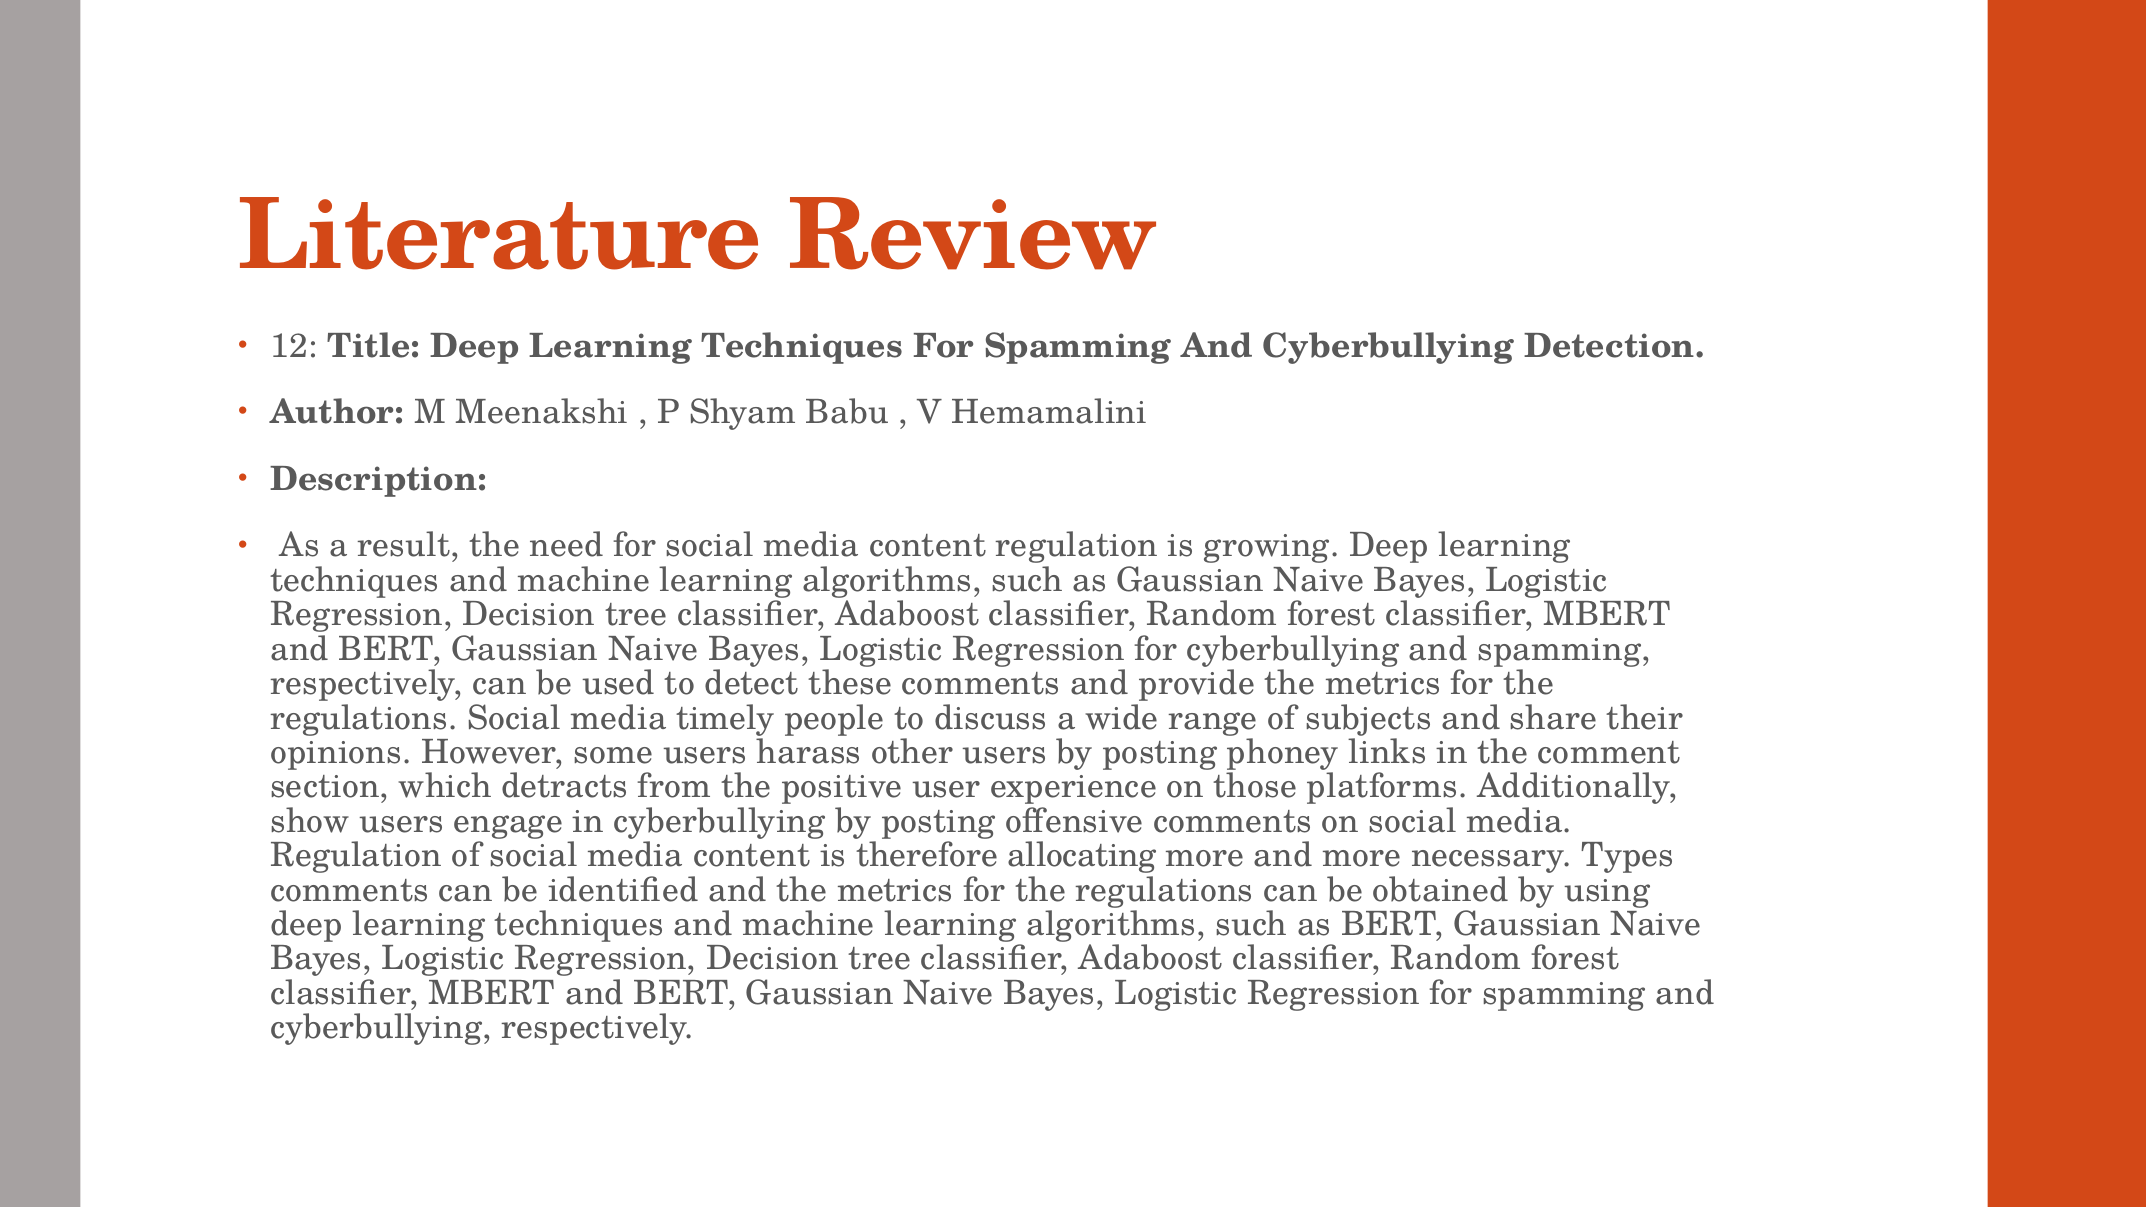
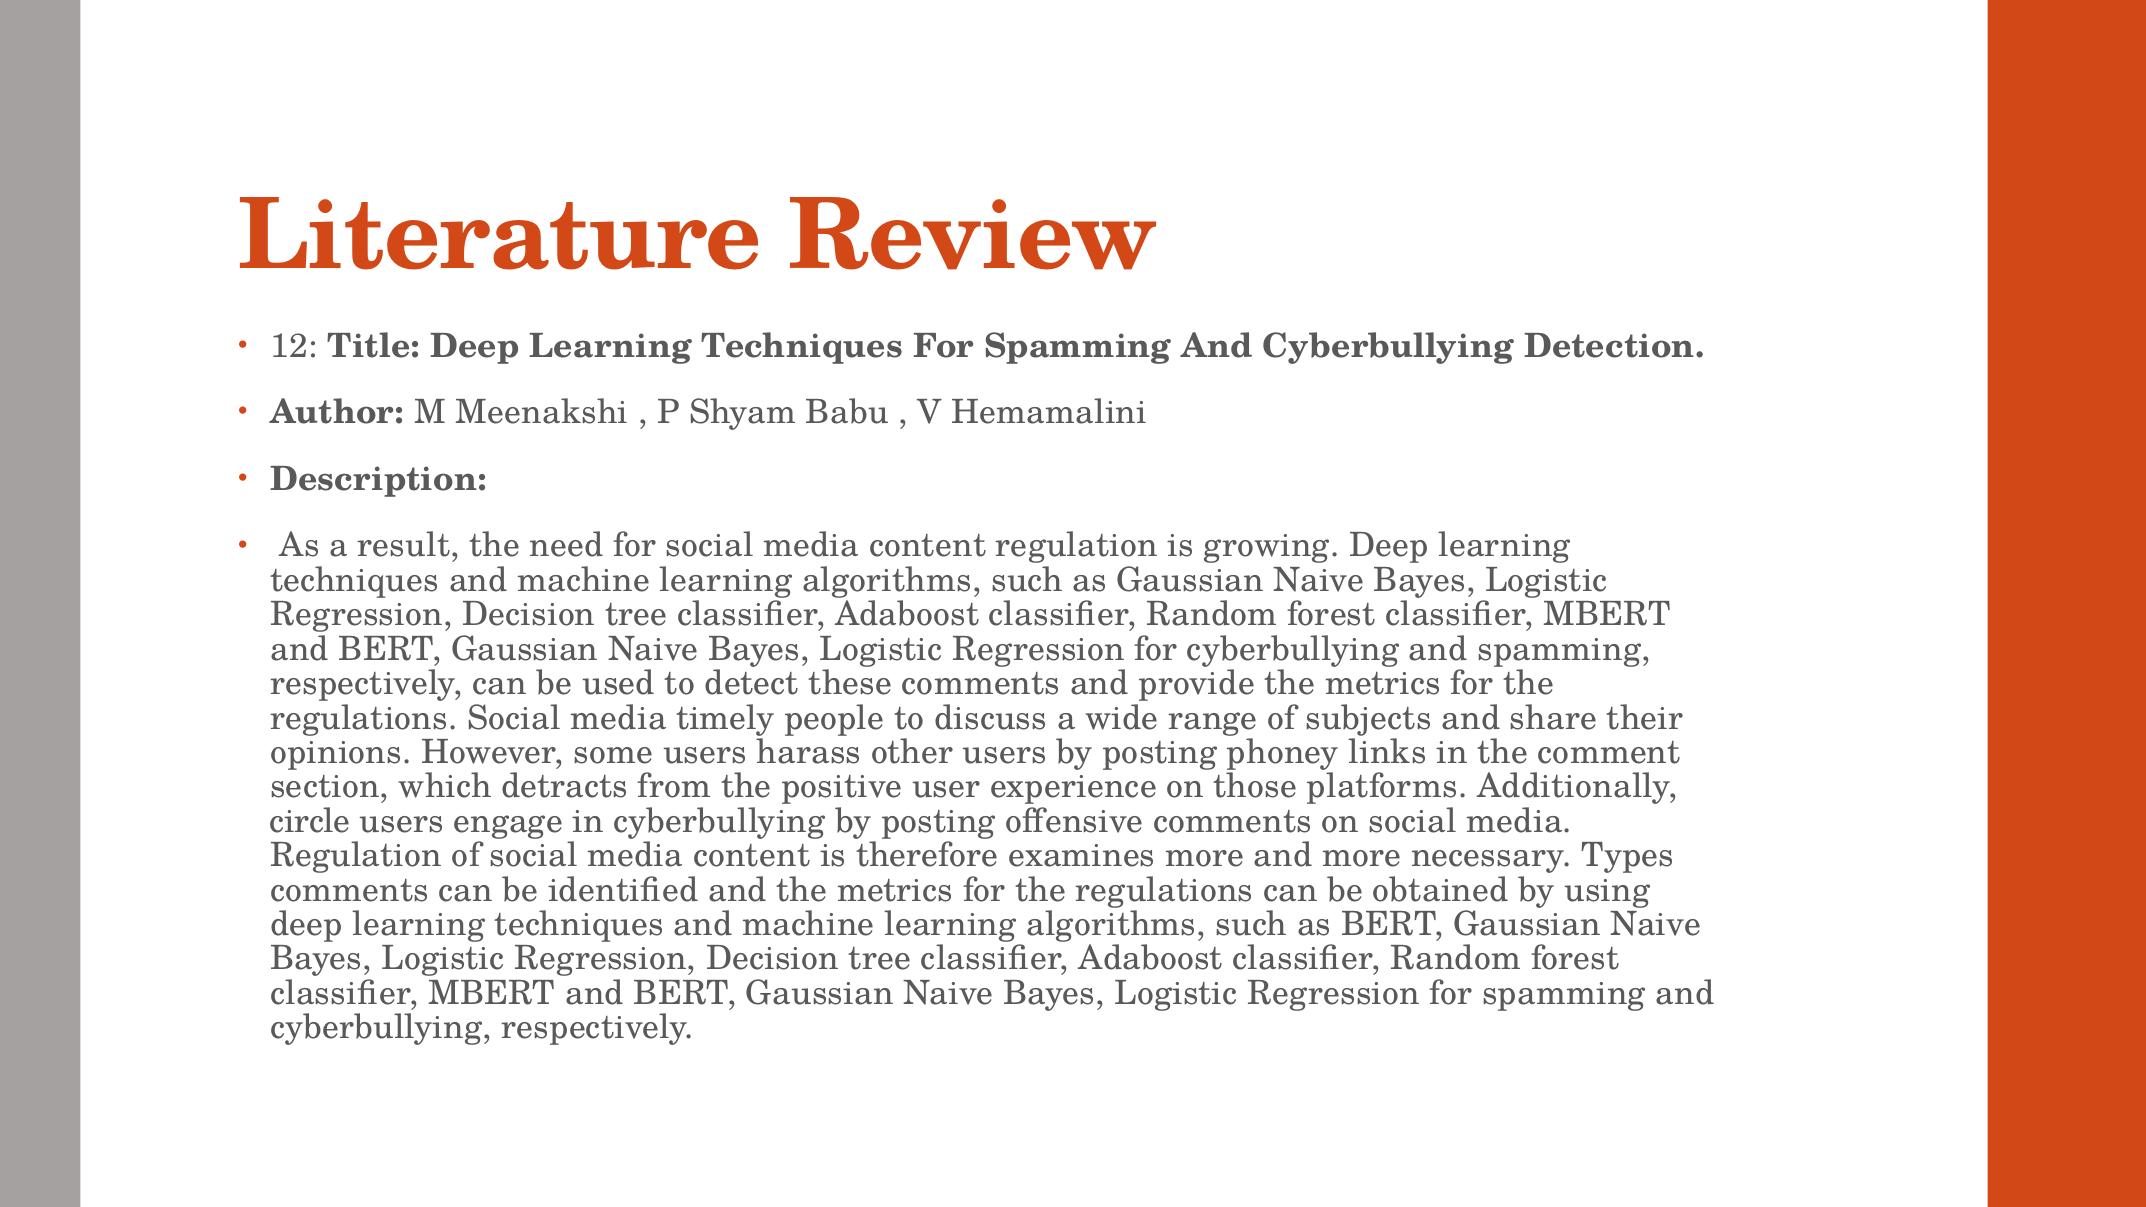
show: show -> circle (310, 821)
allocating: allocating -> examines (1082, 856)
